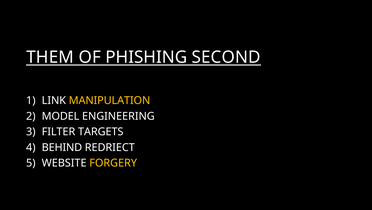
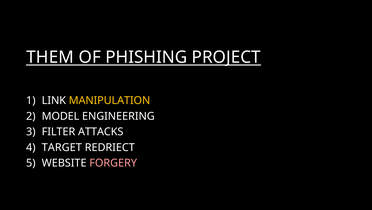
SECOND: SECOND -> PROJECT (226, 57)
TARGETS: TARGETS -> ATTACKS (101, 131)
BEHIND: BEHIND -> TARGET (62, 147)
FORGERY colour: yellow -> pink (113, 162)
